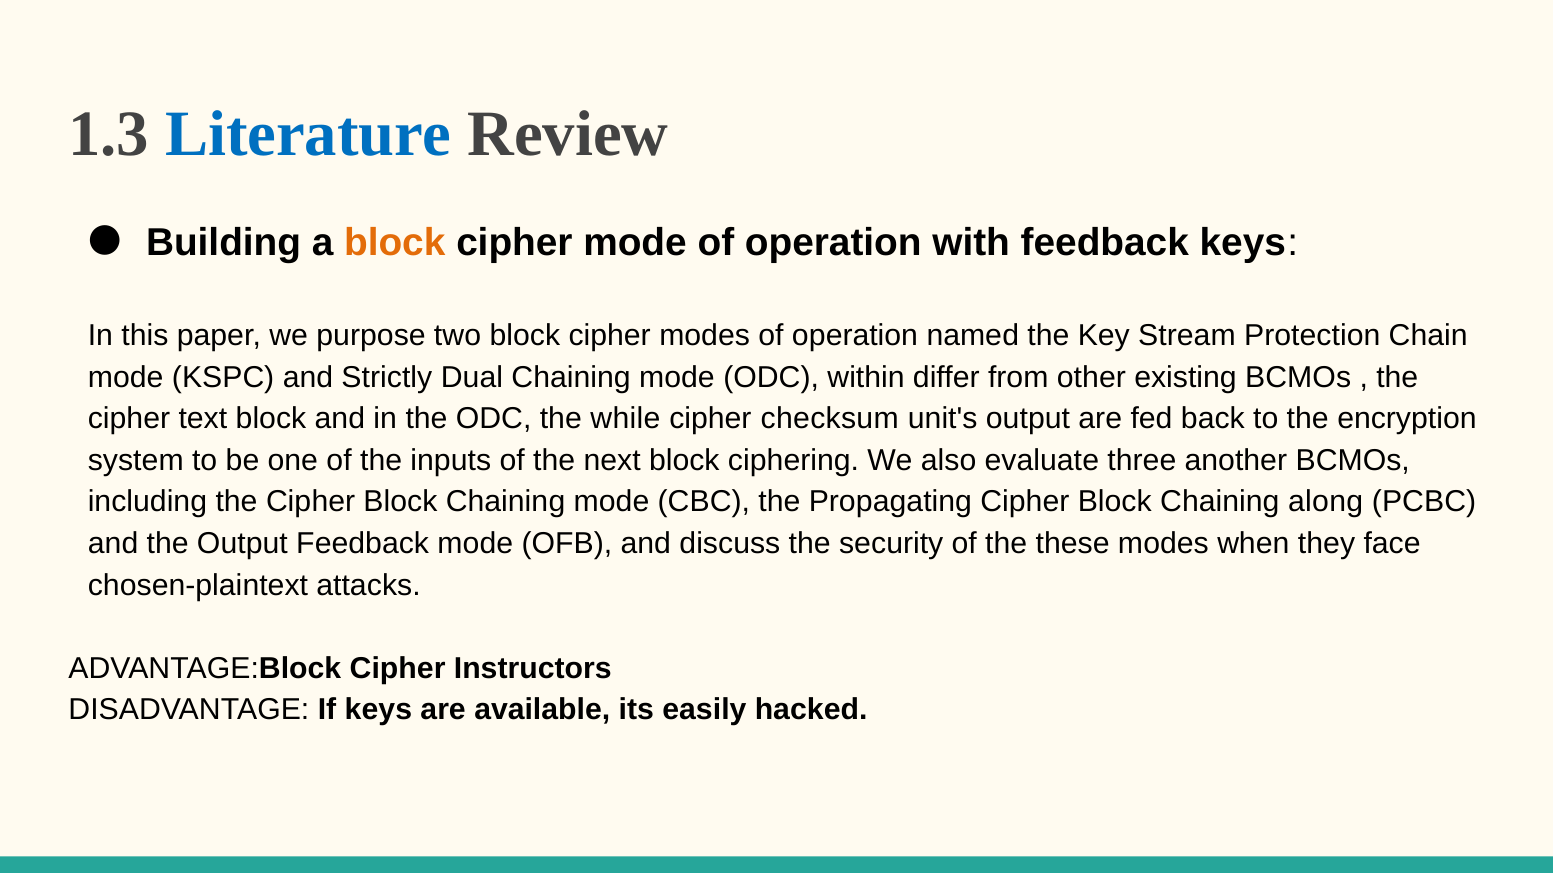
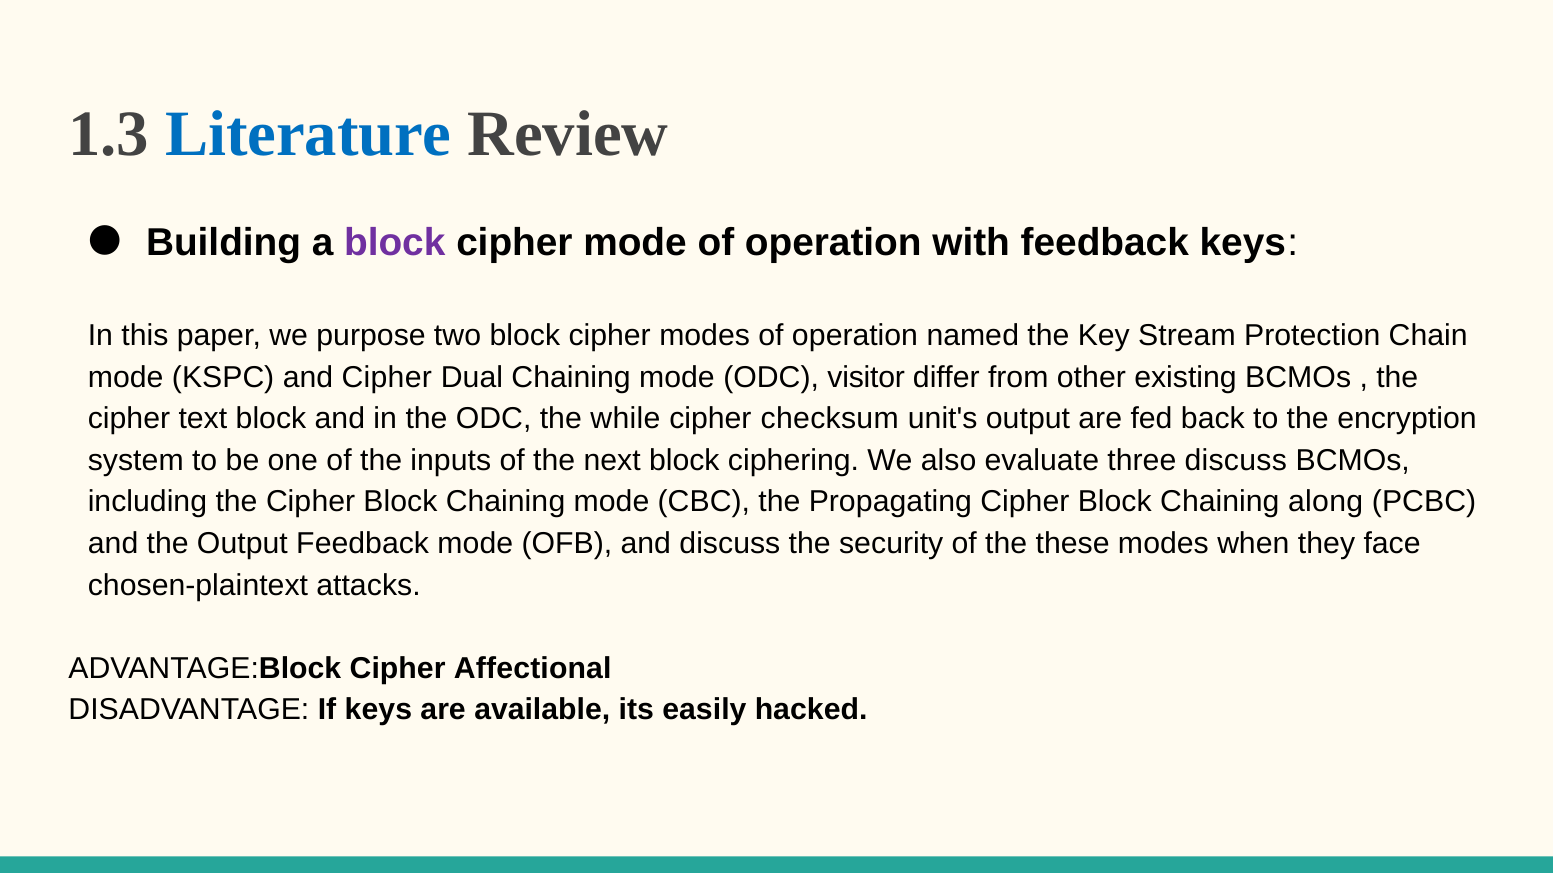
block colour: orange -> purple (395, 243)
and Strictly: Strictly -> Cipher (387, 377)
within: within -> visitor (866, 377)
three another: another -> discuss (1236, 461)
Instructors: Instructors -> Affectional (533, 669)
